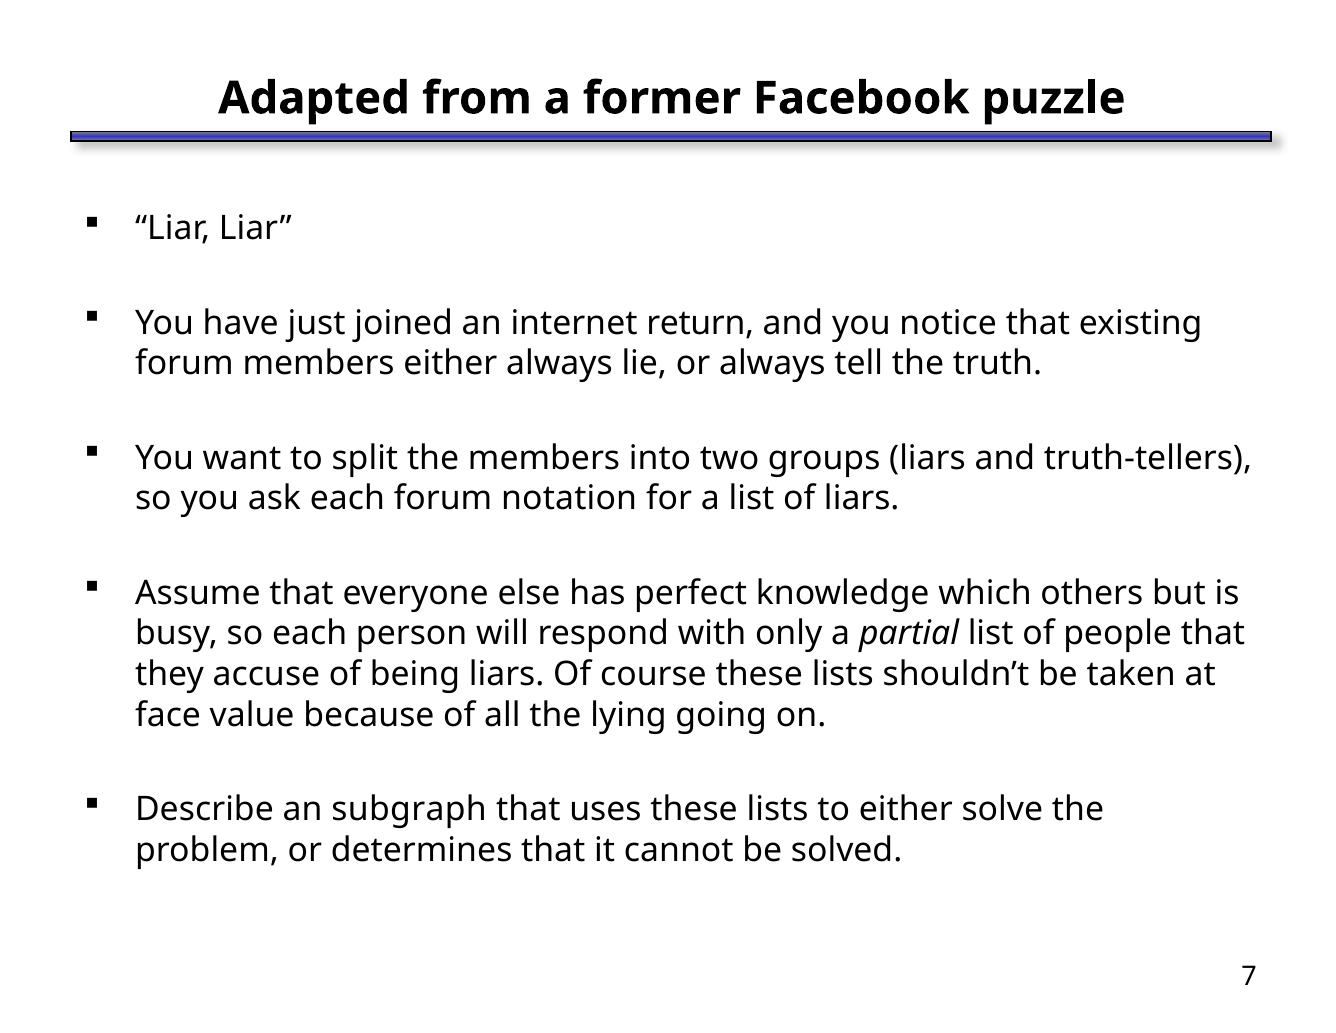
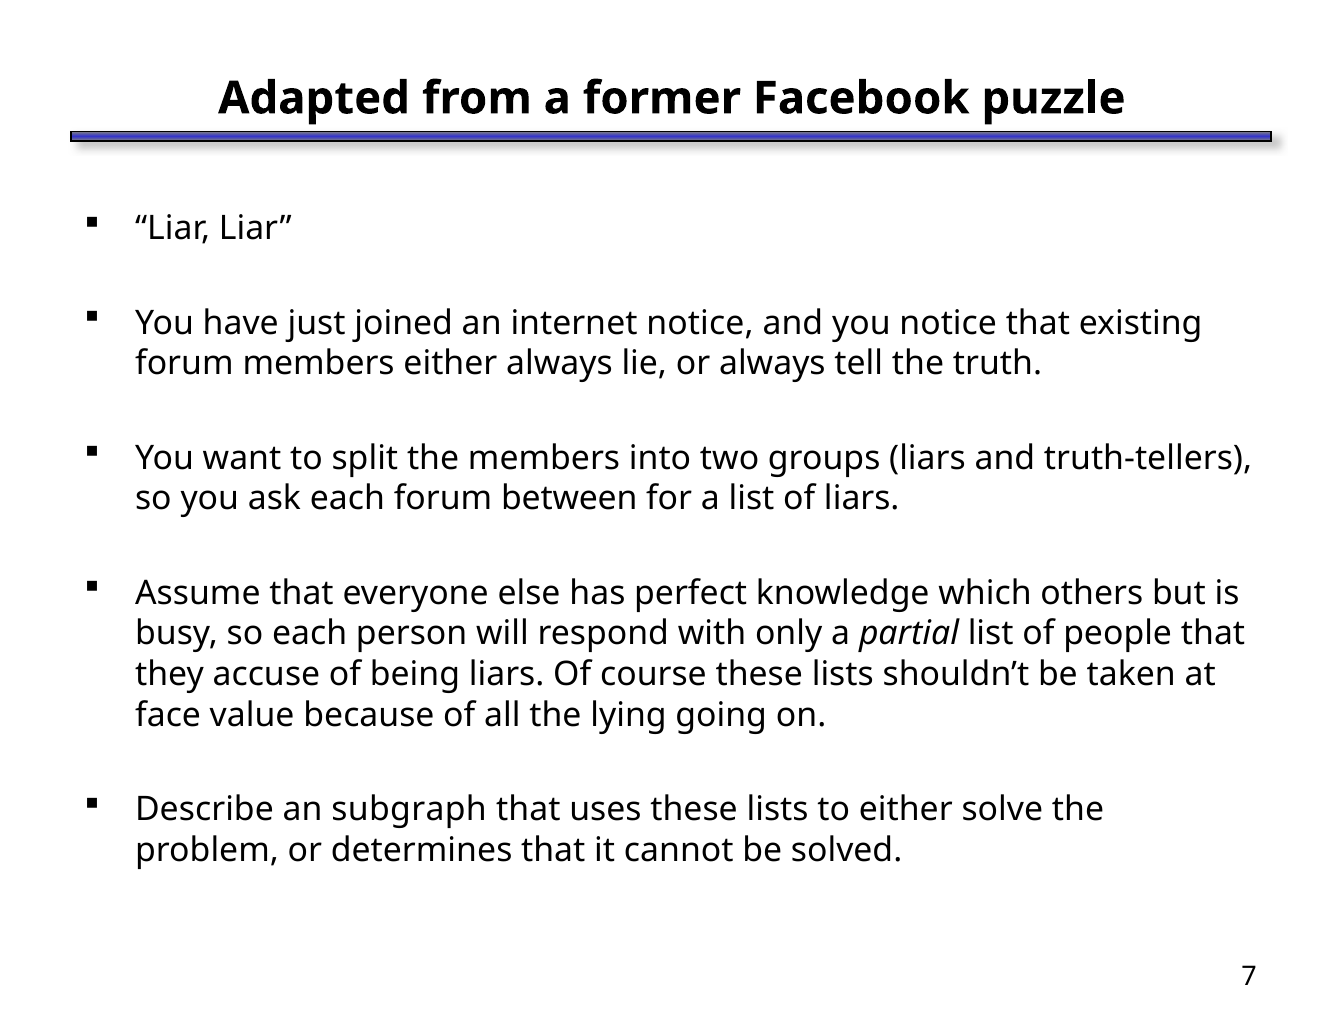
internet return: return -> notice (700, 323)
notation: notation -> between (569, 498)
